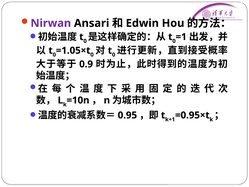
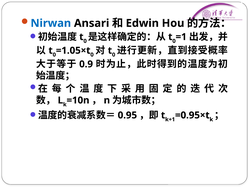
Nirwan colour: purple -> blue (51, 23)
